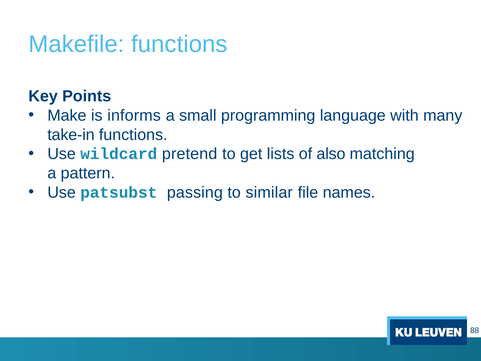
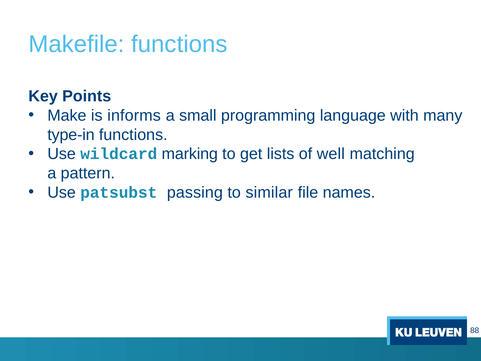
take-in: take-in -> type-in (71, 135)
pretend: pretend -> marking (190, 154)
also: also -> well (331, 154)
